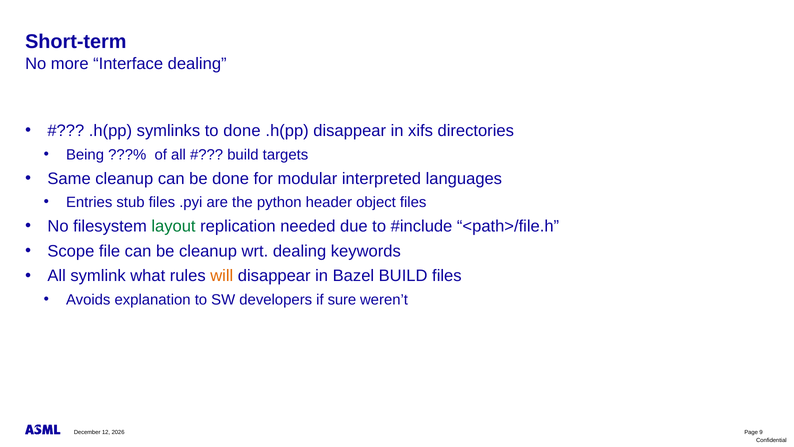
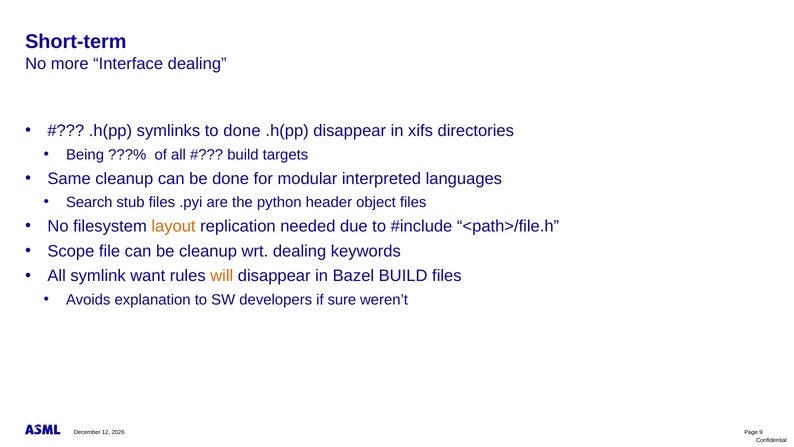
Entries: Entries -> Search (89, 202)
layout colour: green -> orange (173, 226)
what: what -> want (148, 276)
